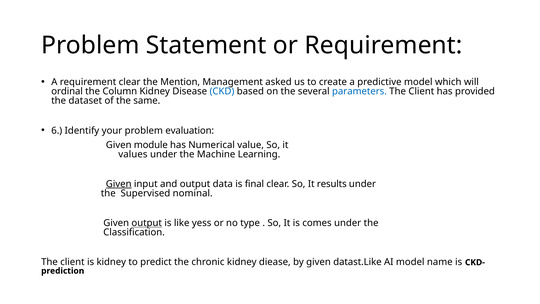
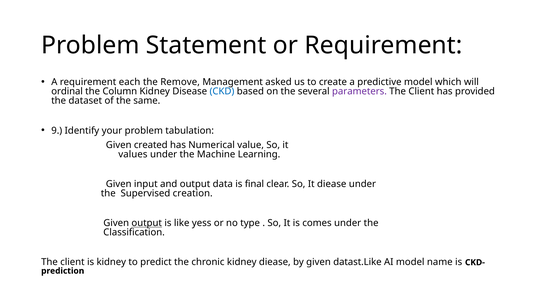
requirement clear: clear -> each (130, 82)
Mention: Mention -> Remove (180, 82)
parameters colour: blue -> purple (359, 91)
6: 6 -> 9 (57, 130)
evaluation: evaluation -> tabulation (190, 130)
module: module -> created (151, 145)
Given underline: present -> none (119, 184)
It results: results -> diease (332, 184)
nominal: nominal -> creation (193, 193)
